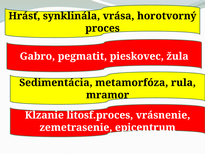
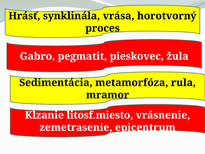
litosf.proces: litosf.proces -> litosf.miesto (100, 115)
